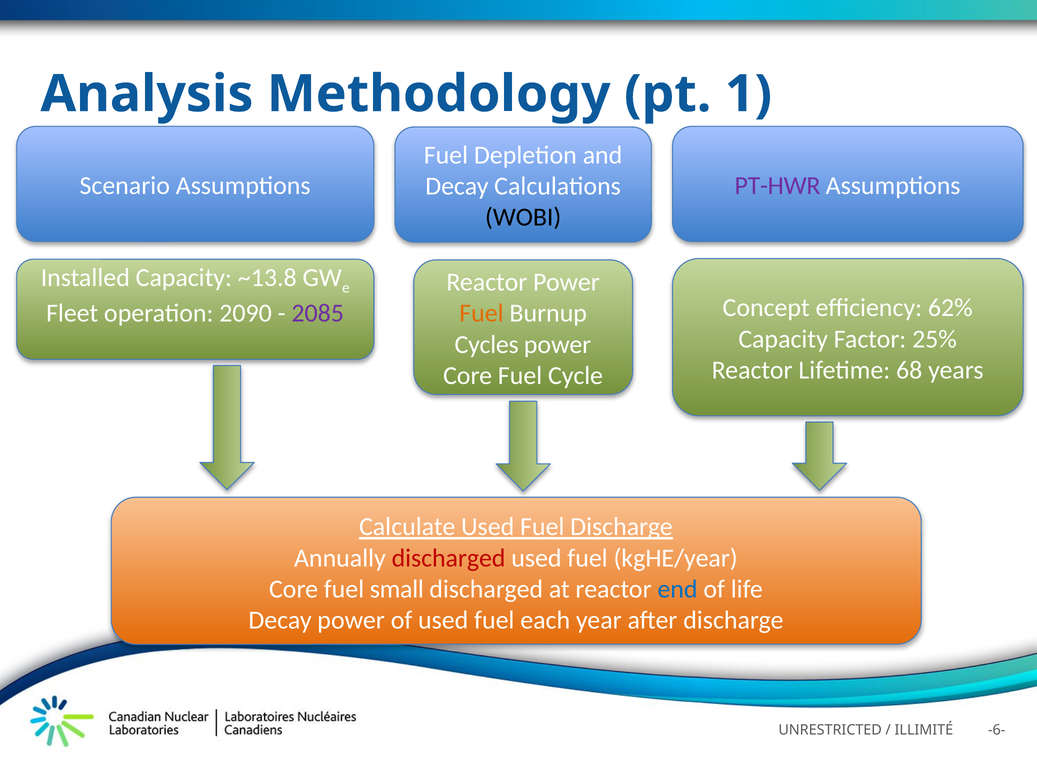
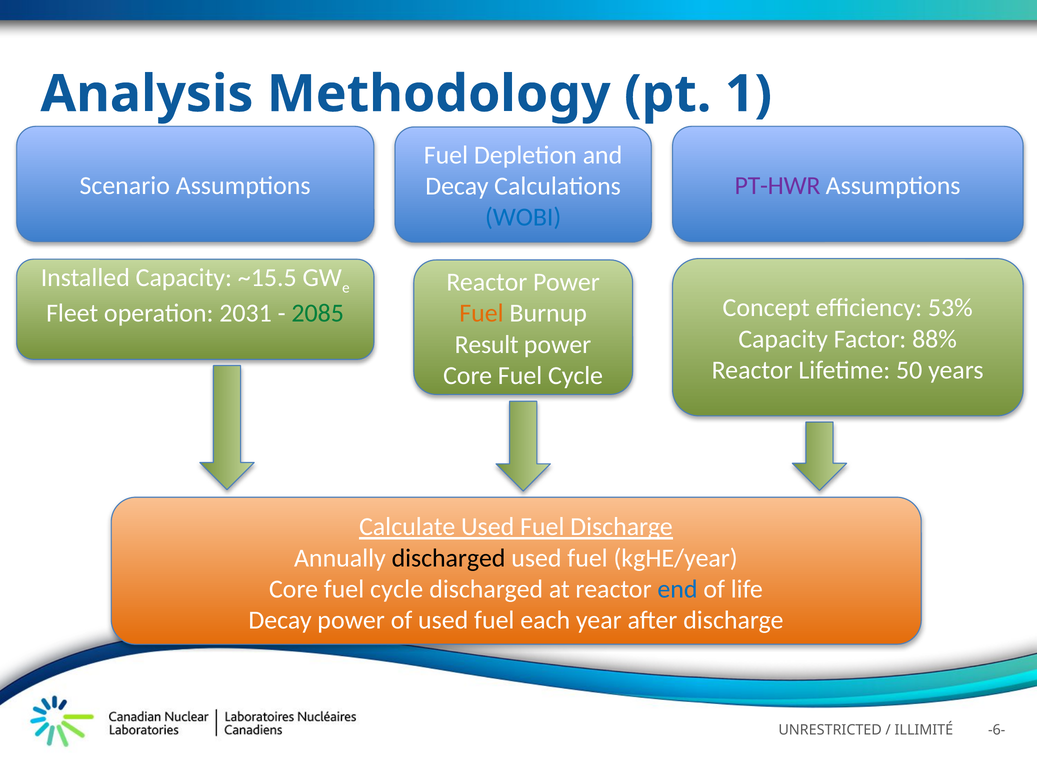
WOBI colour: black -> blue (523, 217)
~13.8: ~13.8 -> ~15.5 (267, 278)
62%: 62% -> 53% (950, 308)
2090: 2090 -> 2031 (246, 313)
2085 colour: purple -> green (318, 313)
25%: 25% -> 88% (935, 339)
Cycles: Cycles -> Result (487, 344)
68: 68 -> 50 (909, 370)
discharged colour: red -> black (449, 558)
small: small -> cycle (397, 589)
